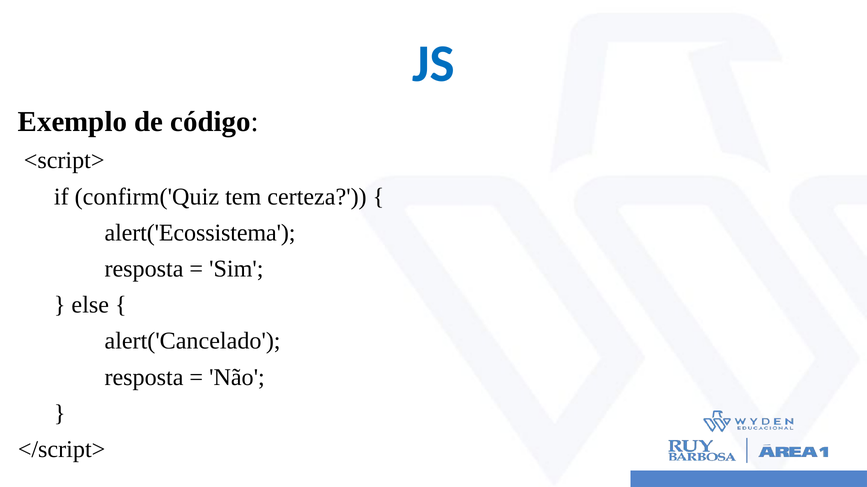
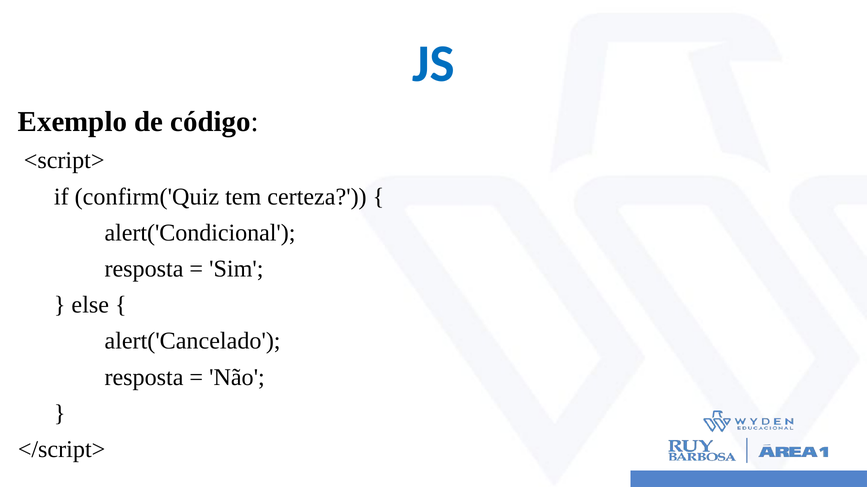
alert('Ecossistema: alert('Ecossistema -> alert('Condicional (200, 233)
